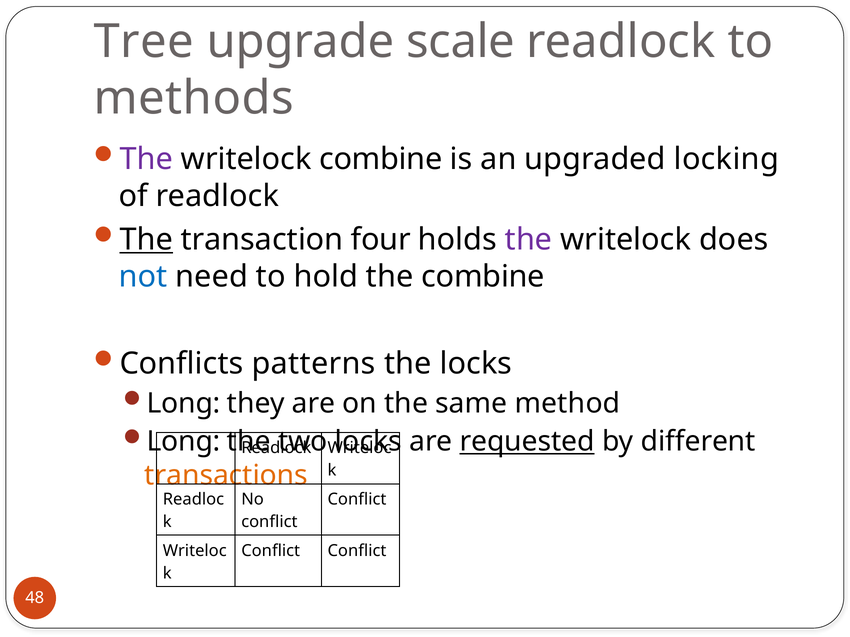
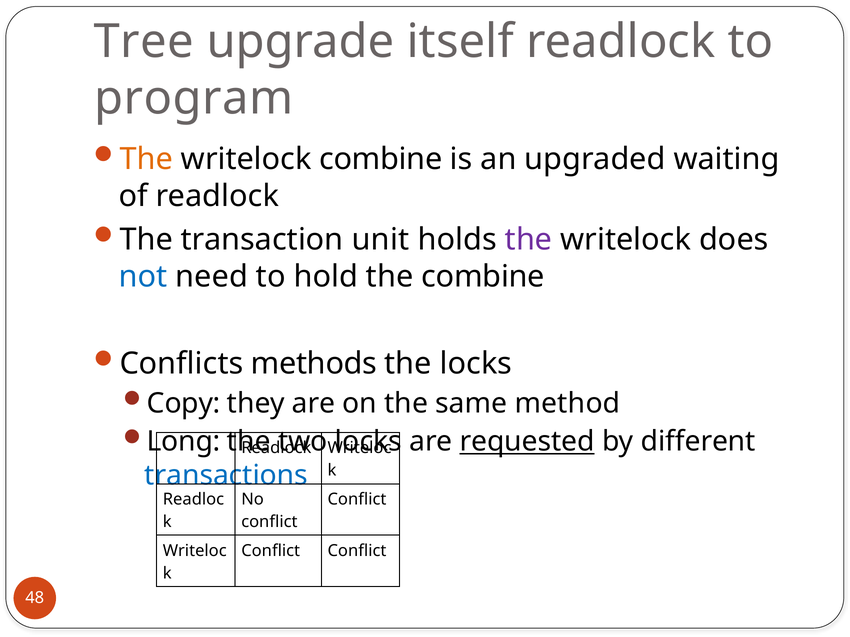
scale: scale -> itself (460, 42)
methods: methods -> program (194, 98)
The colour: purple -> orange (146, 159)
locking: locking -> waiting (727, 159)
The underline: present -> none (146, 240)
four: four -> unit (381, 240)
patterns: patterns -> methods (314, 364)
Long: Long -> Copy (184, 403)
transactions colour: orange -> blue (226, 476)
